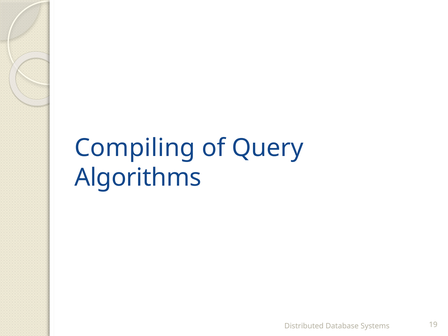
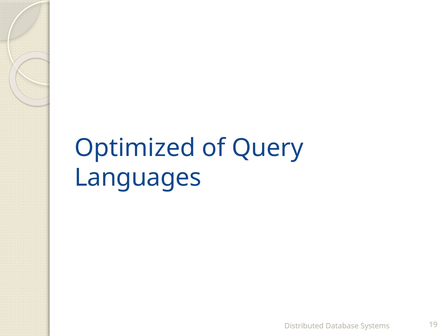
Compiling: Compiling -> Optimized (135, 148)
Algorithms: Algorithms -> Languages (138, 178)
